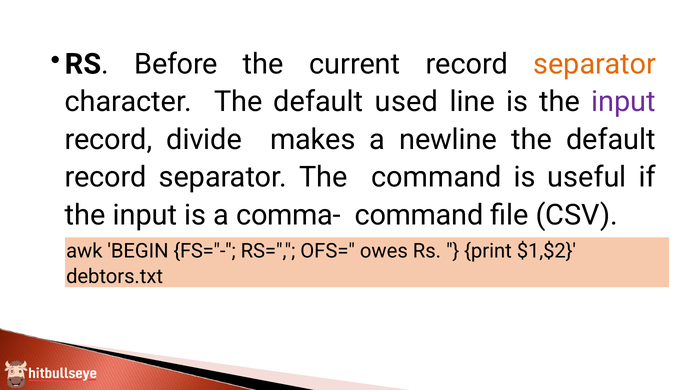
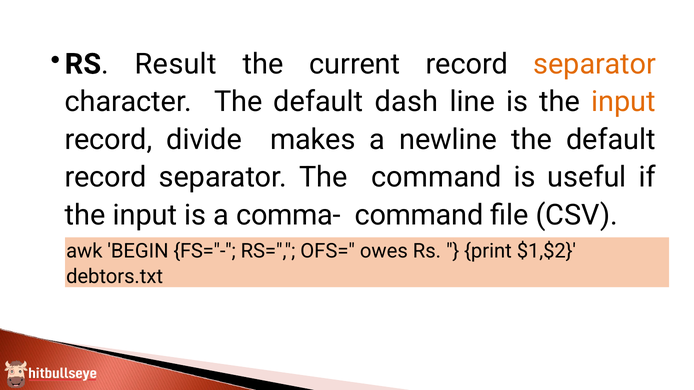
Before: Before -> Result (176, 64)
used: used -> dash (406, 102)
input colour: purple -> orange (623, 102)
